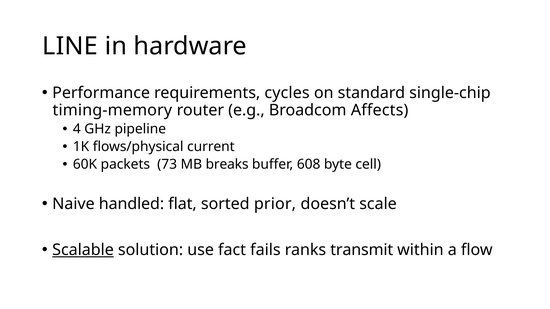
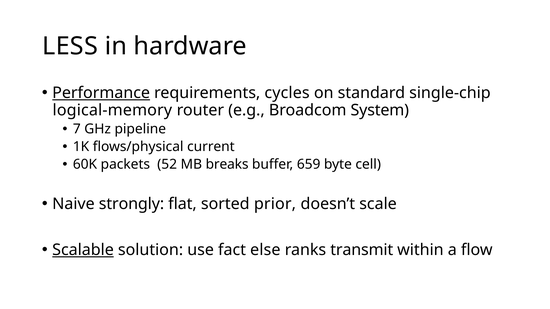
LINE: LINE -> LESS (70, 46)
Performance underline: none -> present (101, 93)
timing-memory: timing-memory -> logical-memory (112, 110)
Affects: Affects -> System (380, 110)
4: 4 -> 7 (77, 129)
73: 73 -> 52 (167, 165)
608: 608 -> 659 (309, 165)
handled: handled -> strongly (131, 204)
fails: fails -> else (265, 250)
